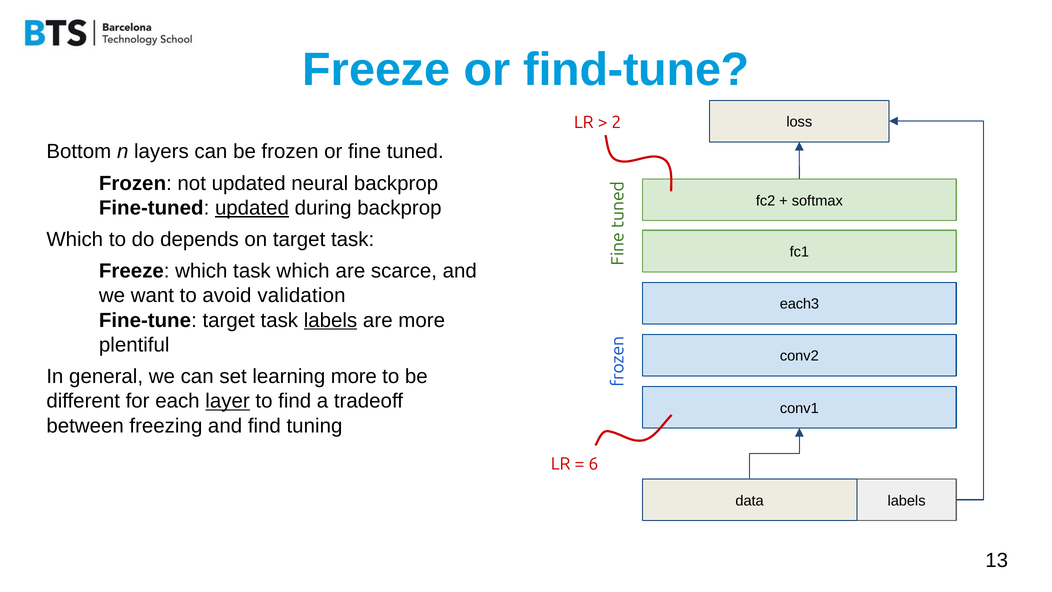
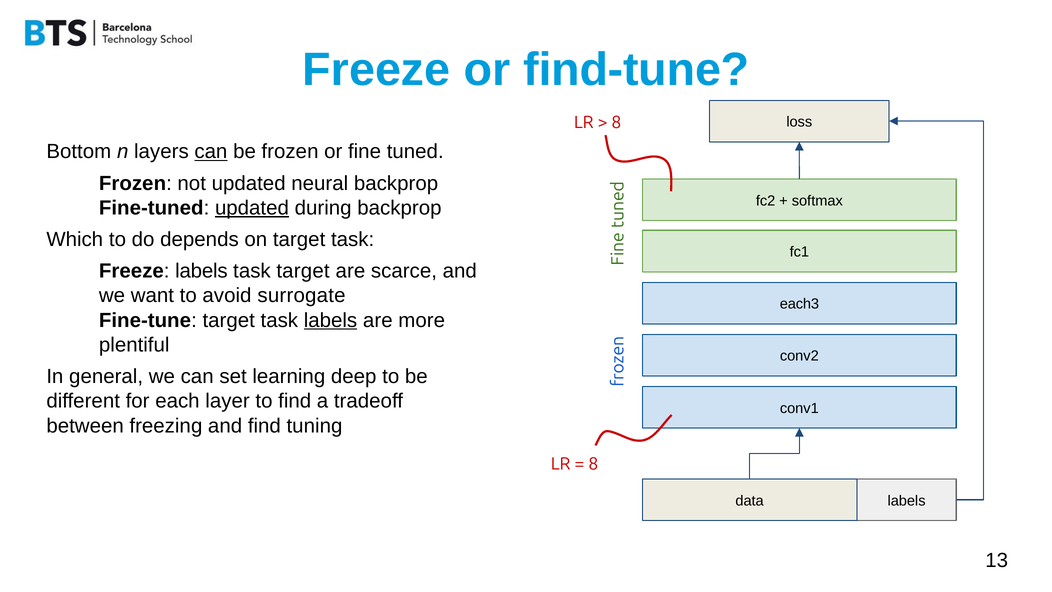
2: 2 -> 8 (616, 123)
can underline: none -> present (211, 152)
Freeze which: which -> labels (201, 271)
task which: which -> target (303, 271)
validation: validation -> surrogate (301, 296)
learning more: more -> deep (354, 376)
layer underline: present -> none (228, 401)
6: 6 -> 8 (593, 464)
